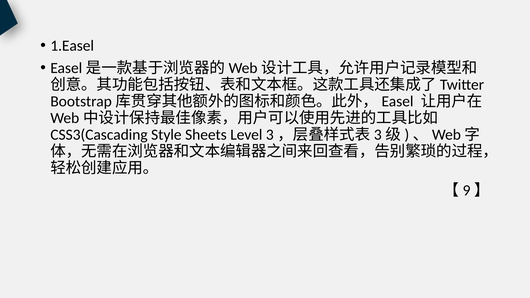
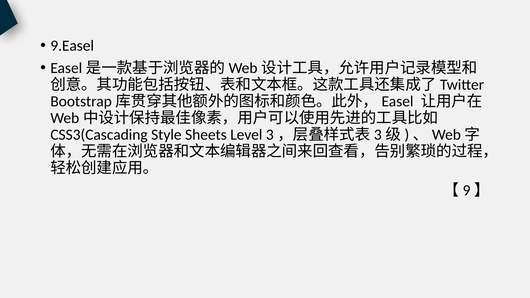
1.Easel: 1.Easel -> 9.Easel (72, 46)
